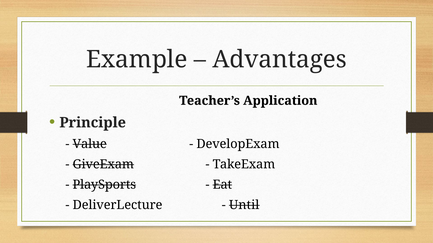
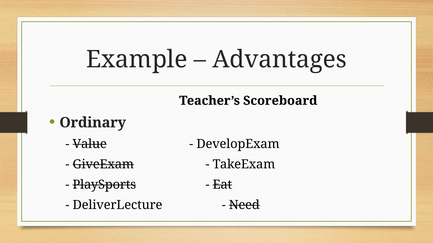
Application: Application -> Scoreboard (280, 101)
Principle: Principle -> Ordinary (93, 123)
Until: Until -> Need (244, 205)
